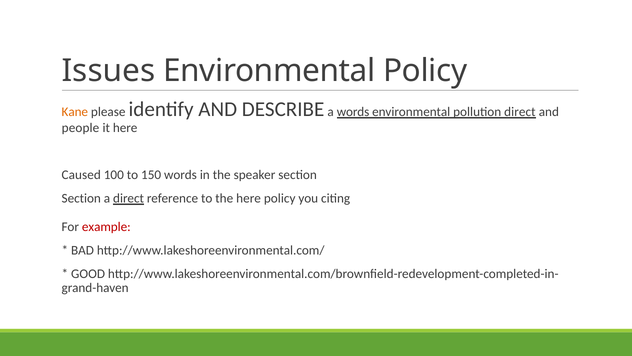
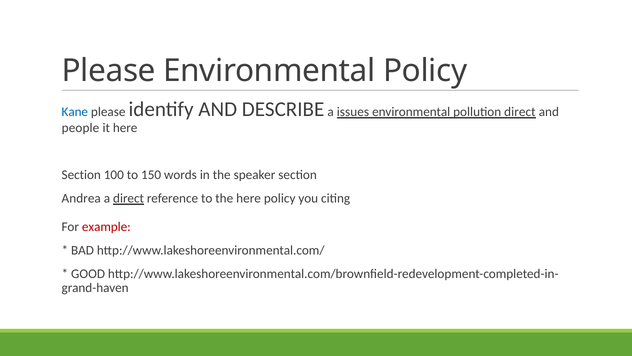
Issues: Issues -> Please (109, 71)
Kane colour: orange -> blue (75, 112)
a words: words -> issues (353, 112)
Caused: Caused -> Section (81, 175)
Section: Section -> Andrea (81, 198)
